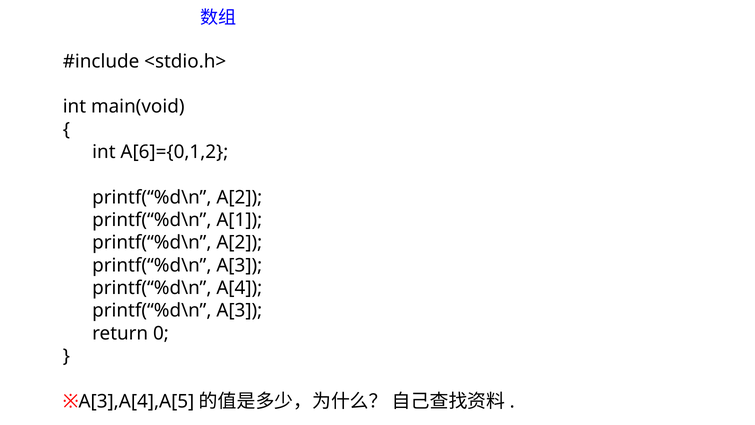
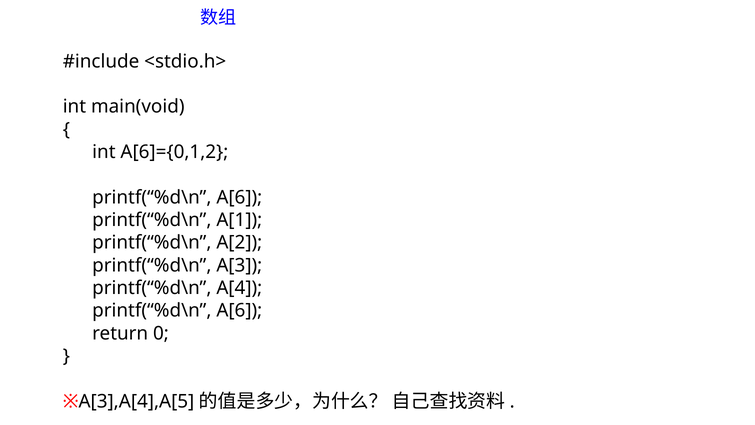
A[2: A[2 -> A[6 (239, 197)
A[3: A[3 -> A[6 (239, 310)
